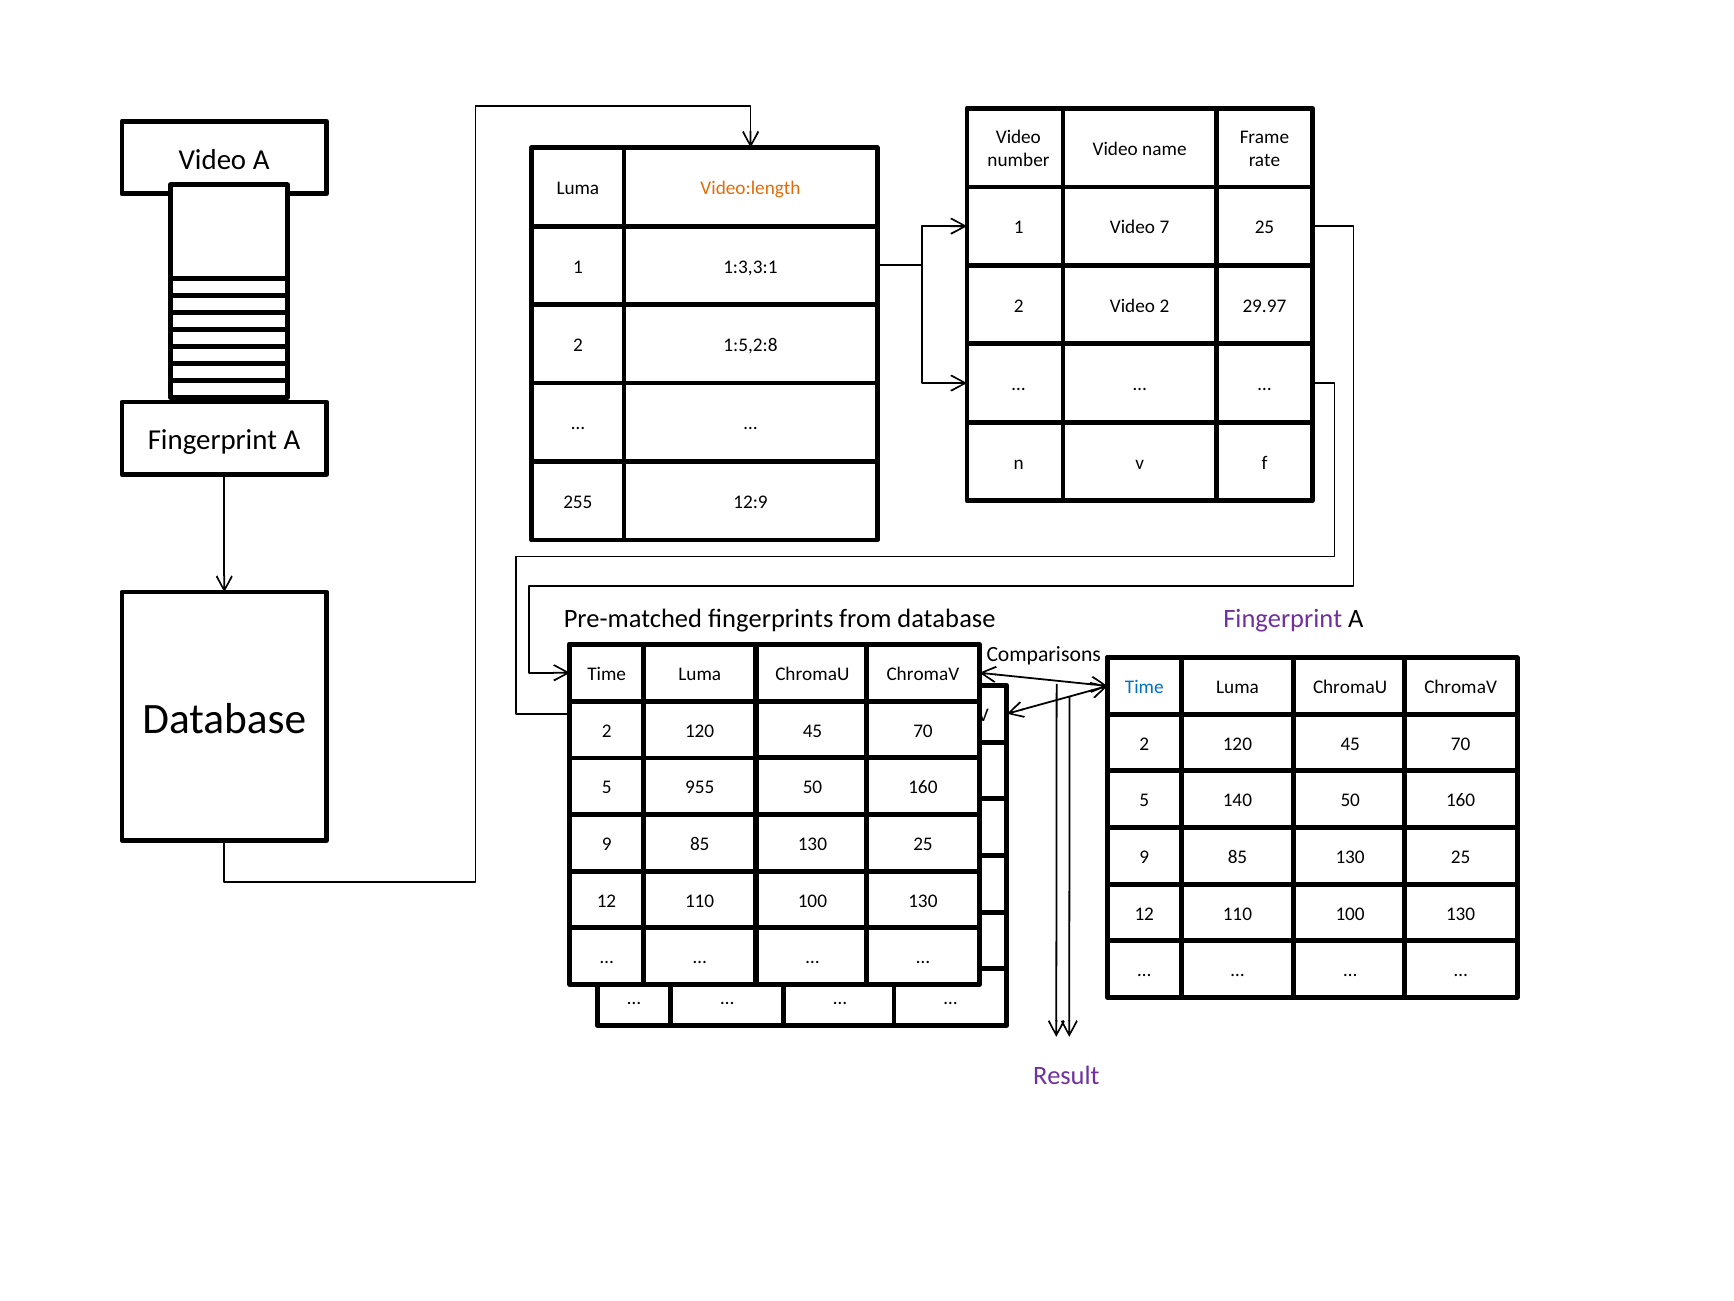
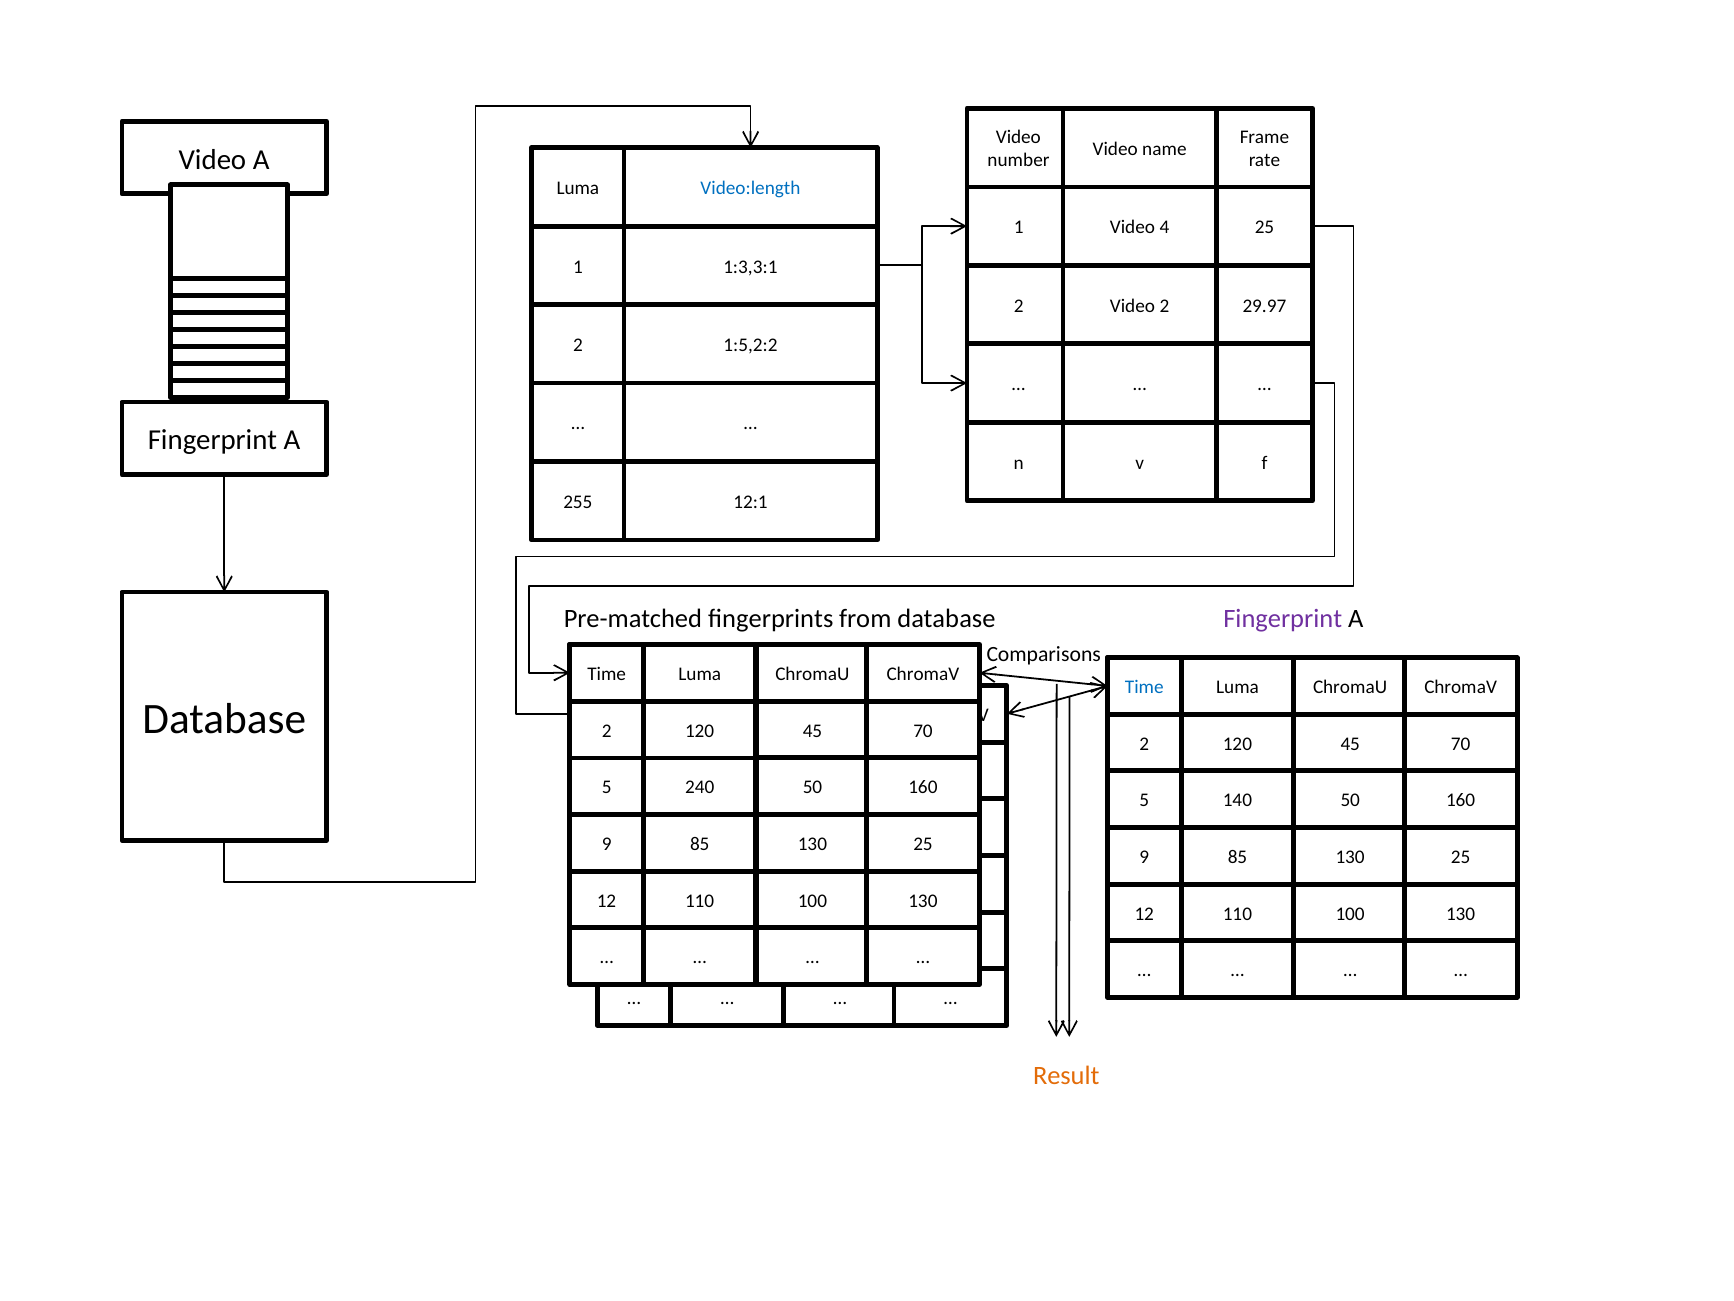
Video:length colour: orange -> blue (750, 188)
7: 7 -> 4 (1164, 227)
1:5,2:8: 1:5,2:8 -> 1:5,2:2 (750, 345)
12:9: 12:9 -> 12:1 (751, 502)
955: 955 -> 240 (700, 787)
Result colour: purple -> orange (1066, 1076)
